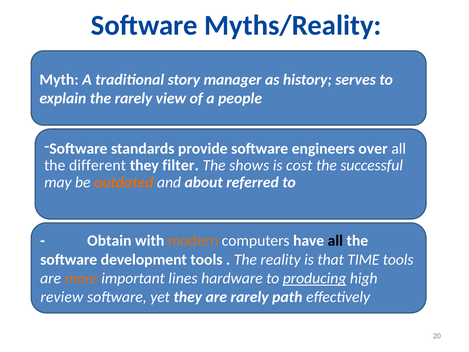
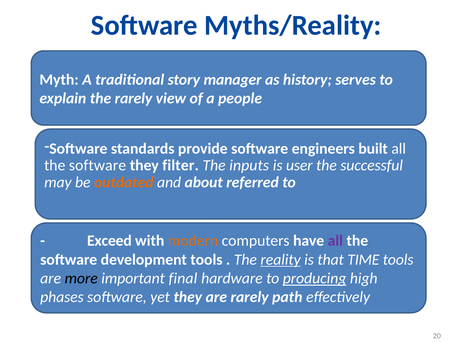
over: over -> built (373, 148)
different: different -> software (98, 165)
shows: shows -> inputs (249, 165)
cost: cost -> user (299, 165)
Obtain: Obtain -> Exceed (109, 241)
all colour: black -> purple (335, 241)
reality underline: none -> present (281, 259)
more colour: orange -> black (81, 278)
lines: lines -> final (183, 278)
review: review -> phases (62, 297)
